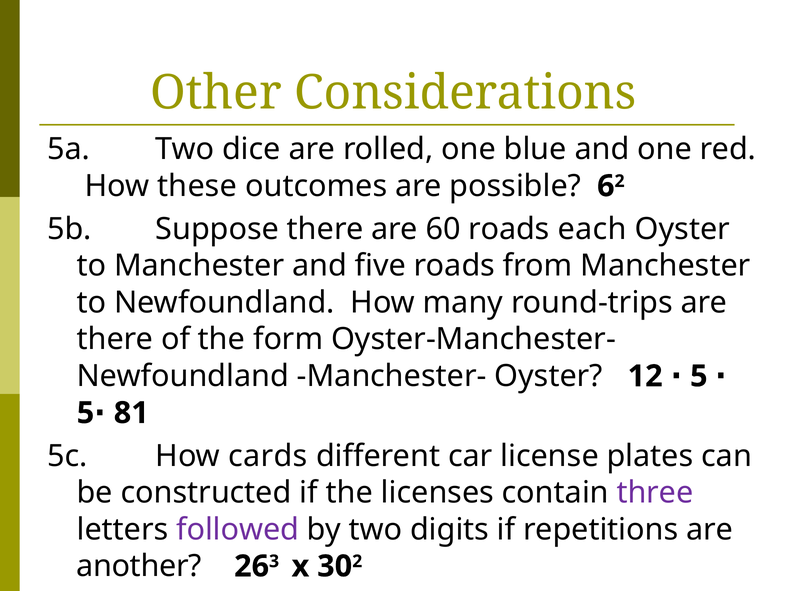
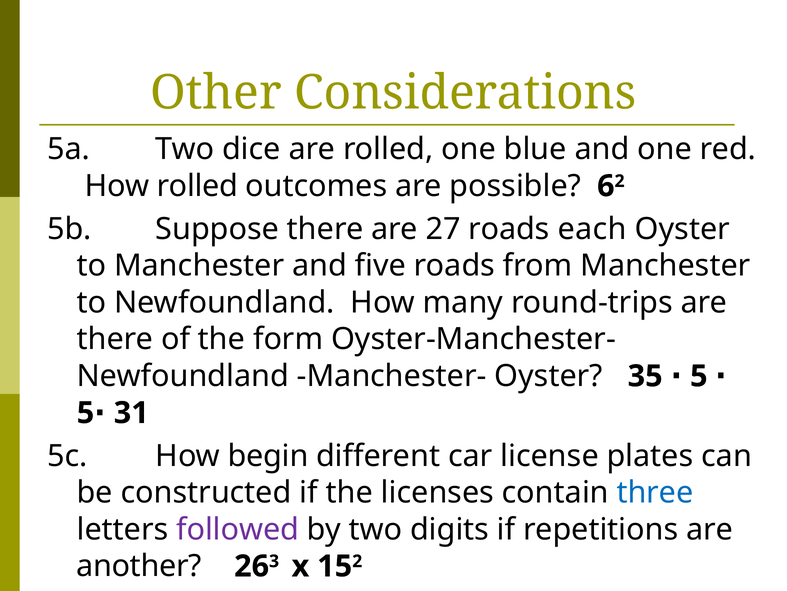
How these: these -> rolled (197, 186)
60: 60 -> 27 (443, 229)
12: 12 -> 35 (645, 376)
81: 81 -> 31 (131, 412)
cards: cards -> begin (268, 455)
three colour: purple -> blue (655, 492)
30: 30 -> 15 (335, 566)
